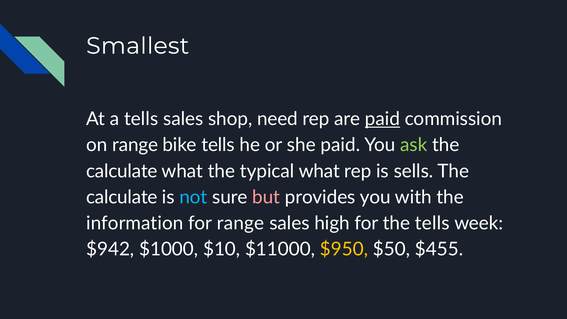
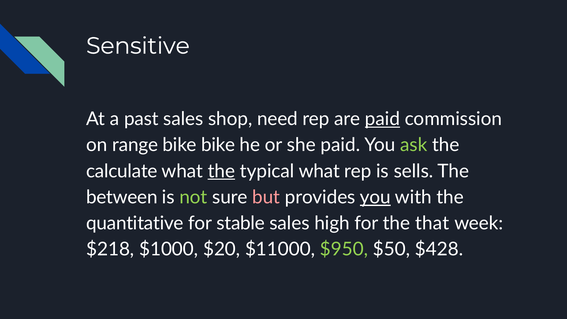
Smallest: Smallest -> Sensitive (138, 46)
a tells: tells -> past (141, 119)
bike tells: tells -> bike (218, 145)
the underline: none -> present (221, 171)
calculate: calculate -> between (122, 197)
not colour: light blue -> light green (193, 197)
you underline: none -> present (375, 197)
information: information -> quantitative (135, 223)
for range: range -> stable (241, 223)
the tells: tells -> that (432, 223)
$942: $942 -> $218 (110, 249)
$10: $10 -> $20 (222, 249)
$950 colour: yellow -> light green (344, 249)
$455: $455 -> $428 (439, 249)
